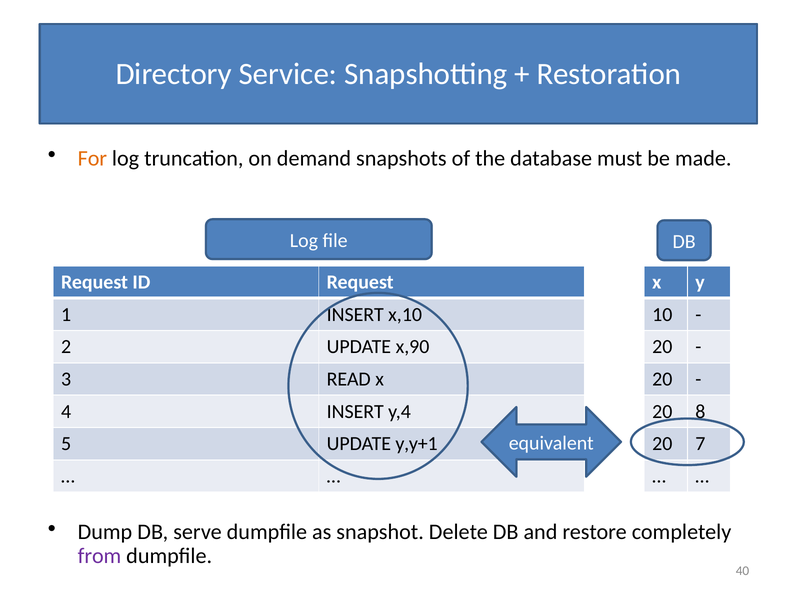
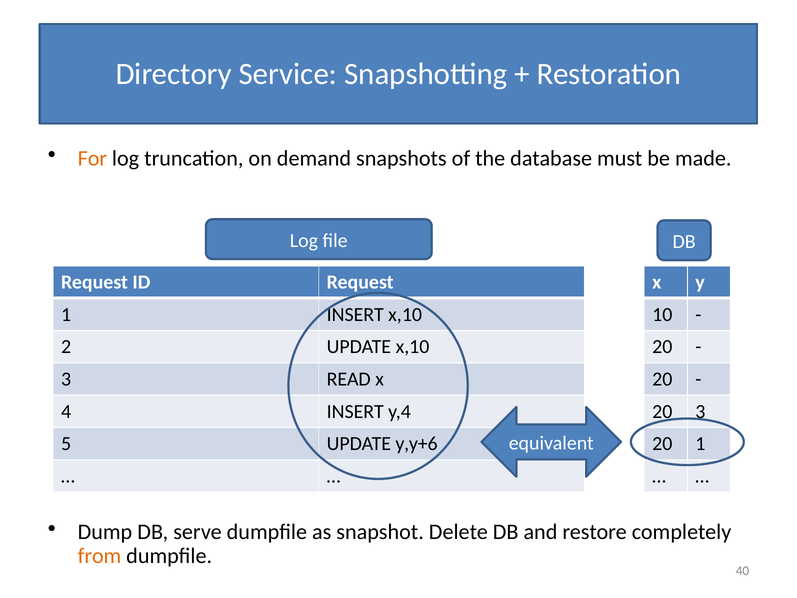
UPDATE x,90: x,90 -> x,10 (413, 347)
20 8: 8 -> 3 (700, 411)
y,y+1: y,y+1 -> y,y+6 (417, 444)
20 7: 7 -> 1 (700, 444)
from colour: purple -> orange (99, 556)
